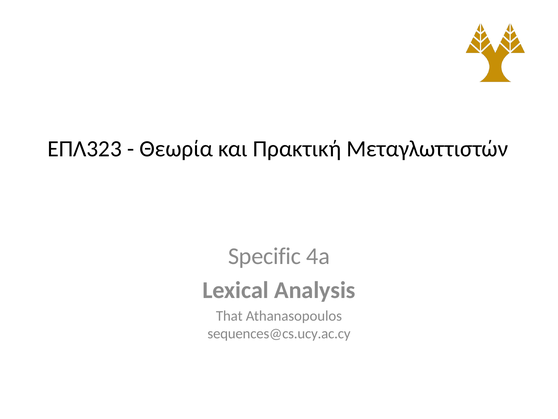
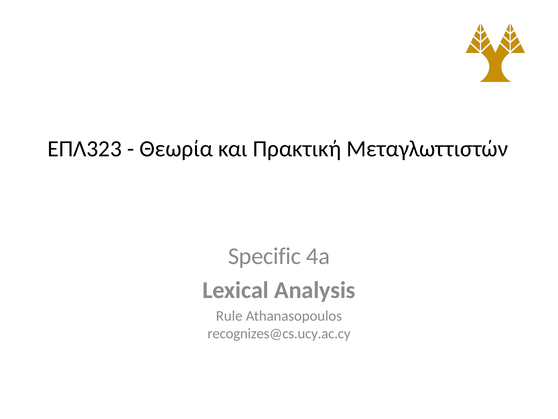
That: That -> Rule (229, 316)
sequences@cs.ucy.ac.cy: sequences@cs.ucy.ac.cy -> recognizes@cs.ucy.ac.cy (279, 333)
